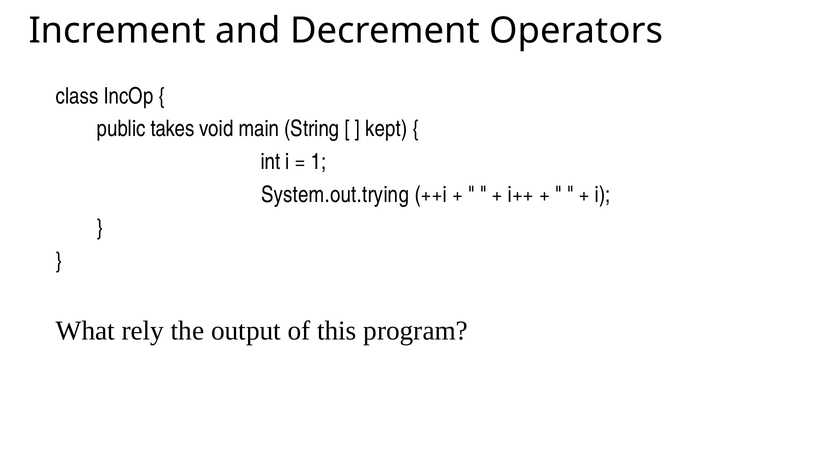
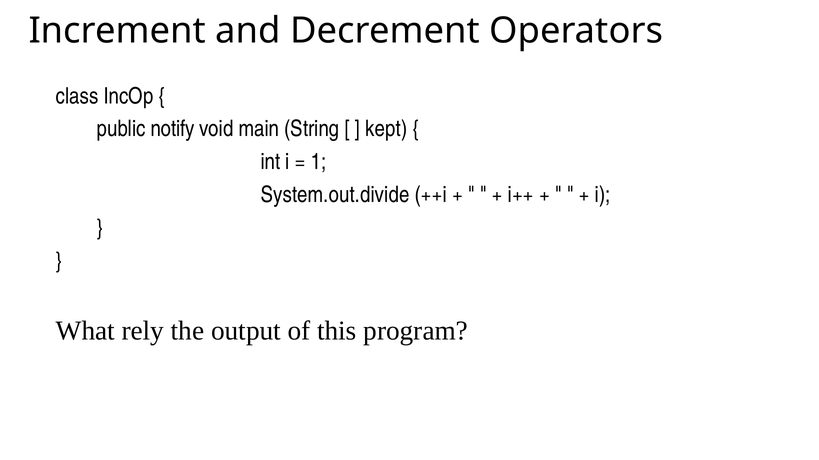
takes: takes -> notify (173, 129)
System.out.trying: System.out.trying -> System.out.divide (335, 195)
